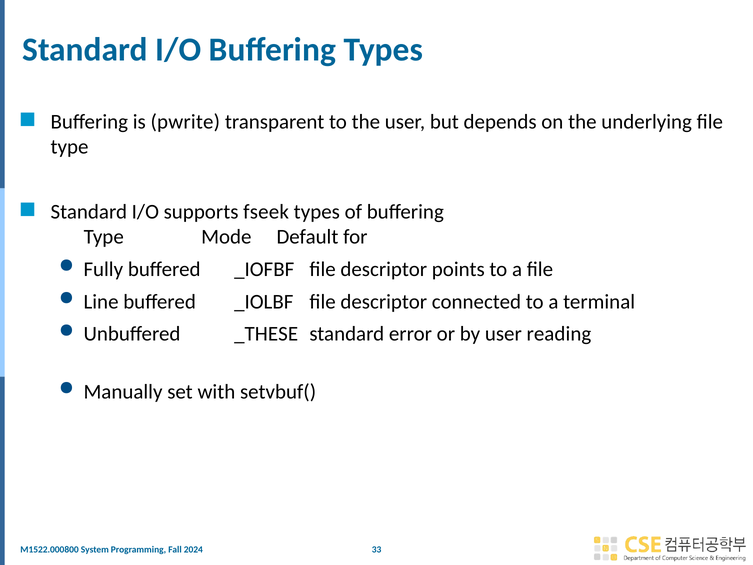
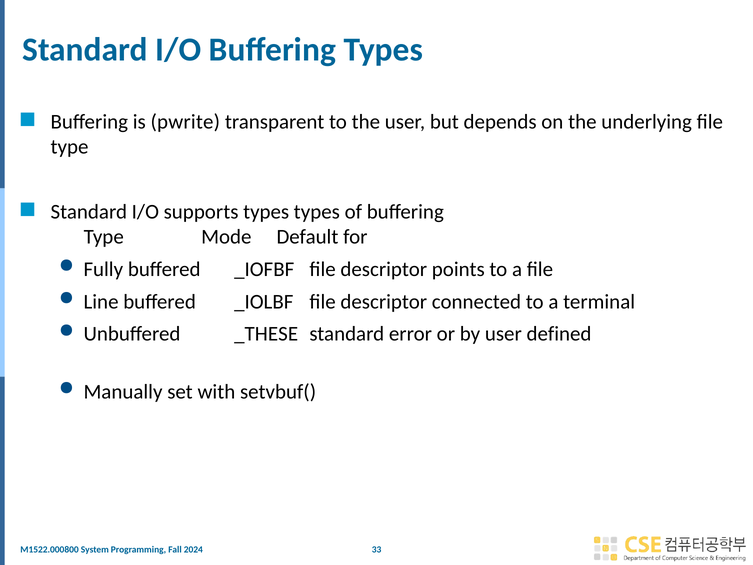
supports fseek: fseek -> types (266, 212)
reading: reading -> defined (559, 334)
